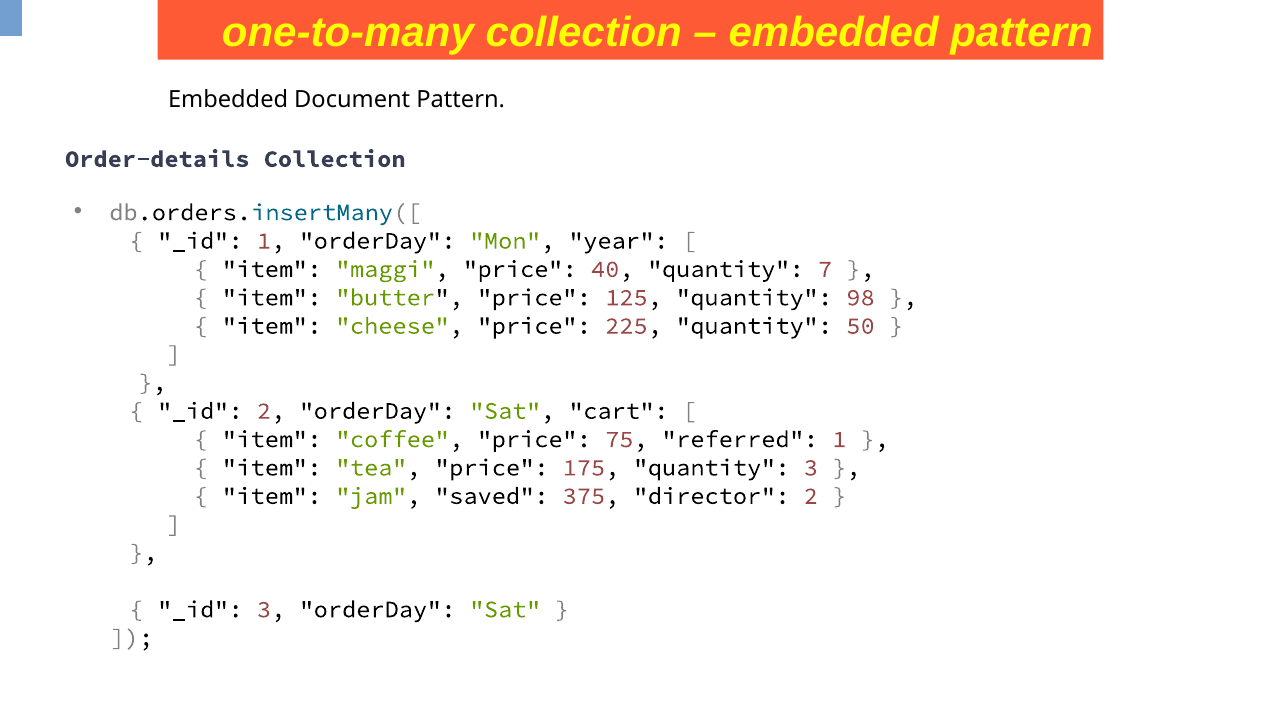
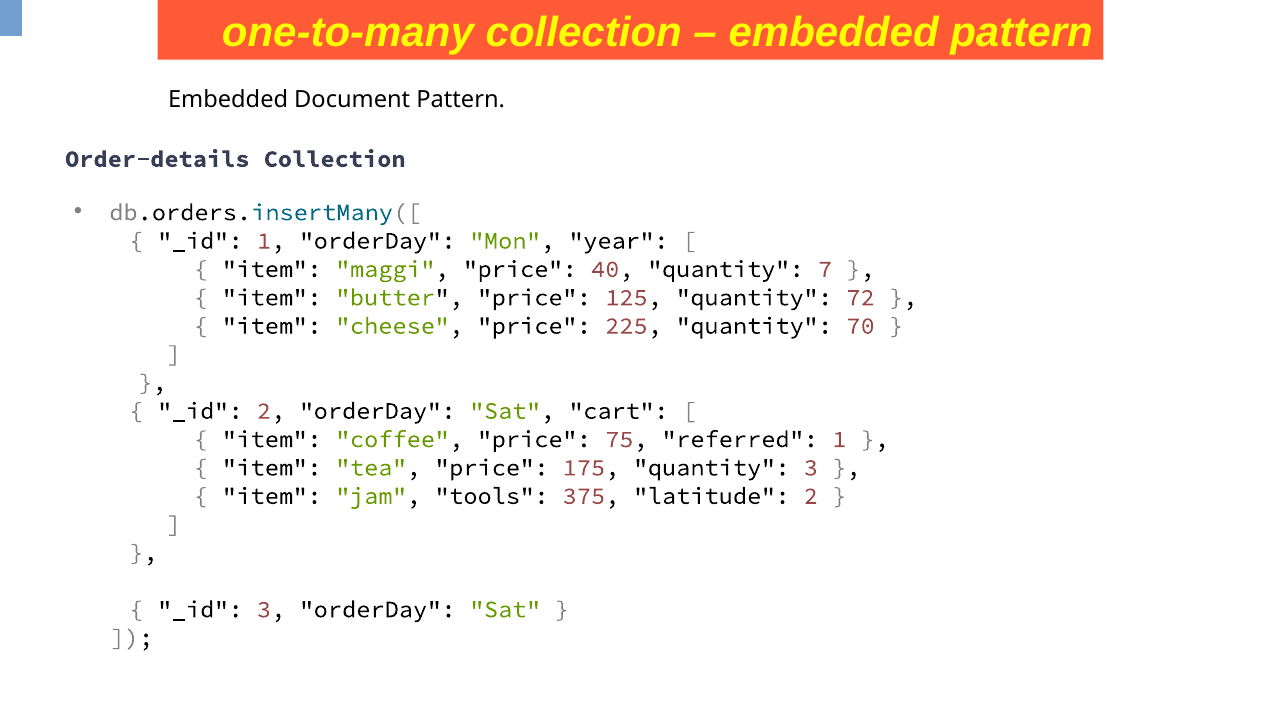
98: 98 -> 72 (861, 298)
50: 50 -> 70 (861, 326)
saved: saved -> tools (492, 496)
director: director -> latitude (712, 496)
